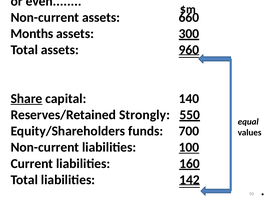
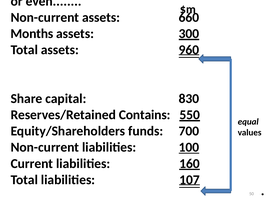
Share underline: present -> none (27, 98)
140: 140 -> 830 (189, 98)
Strongly: Strongly -> Contains (145, 115)
142: 142 -> 107 (189, 179)
